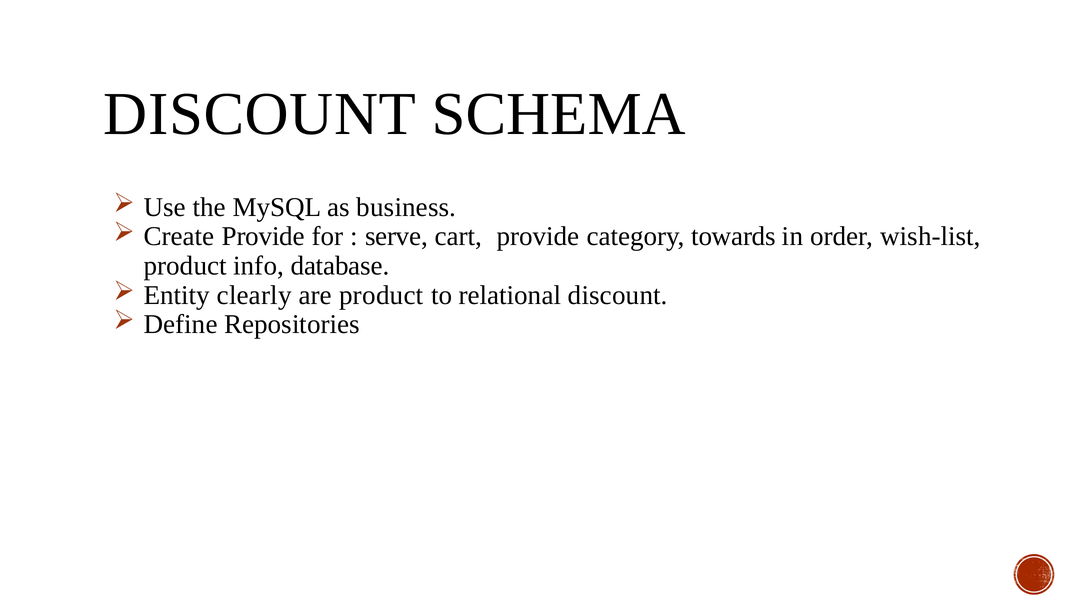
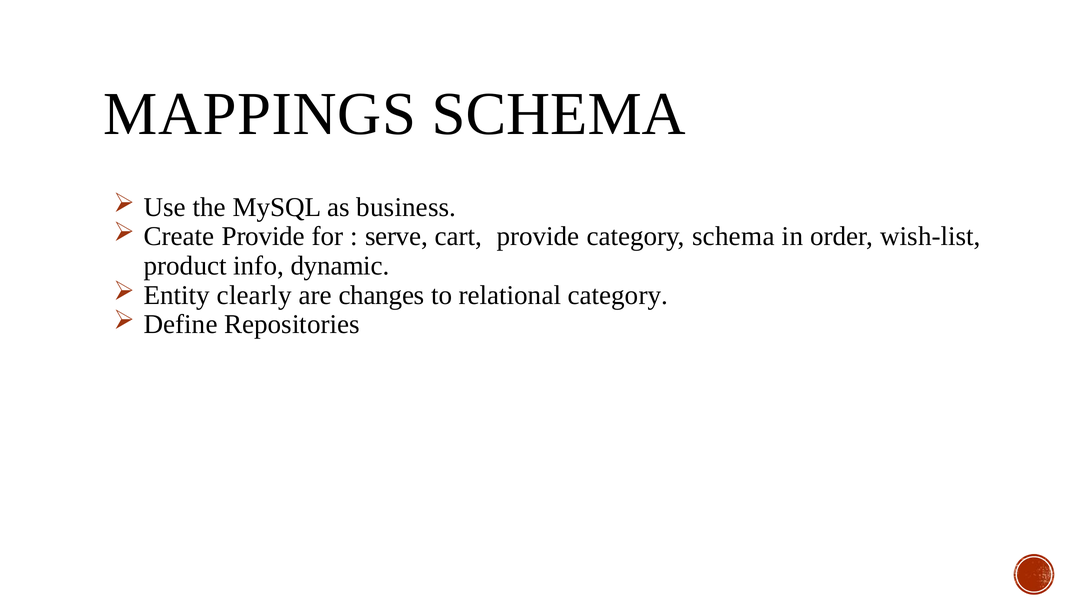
DISCOUNT: DISCOUNT -> MAPPINGS (260, 114)
category towards: towards -> schema (733, 236)
database: database -> dynamic (340, 266)
are product: product -> changes (382, 295)
relational discount: discount -> category (618, 295)
